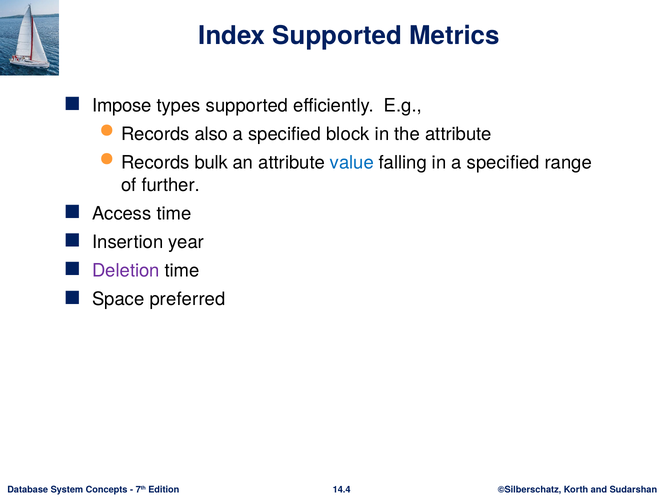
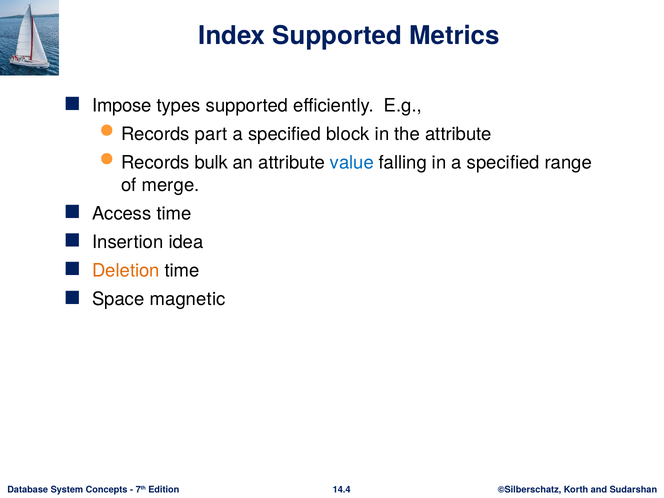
also: also -> part (211, 134)
further: further -> merge (171, 185)
year: year -> idea (186, 242)
Deletion colour: purple -> orange (126, 271)
preferred: preferred -> magnetic (188, 299)
